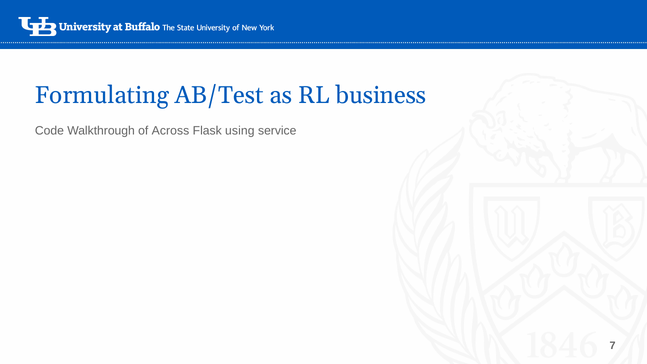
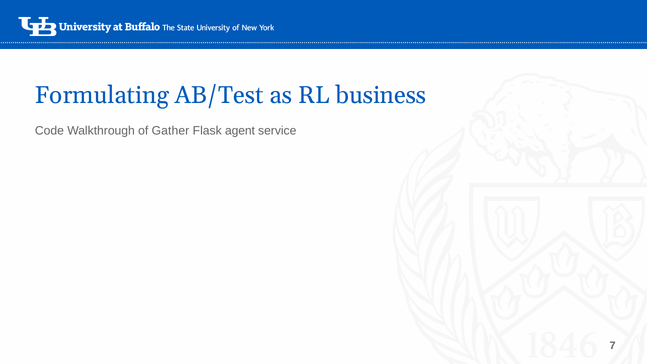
Across: Across -> Gather (170, 131)
using: using -> agent (240, 131)
